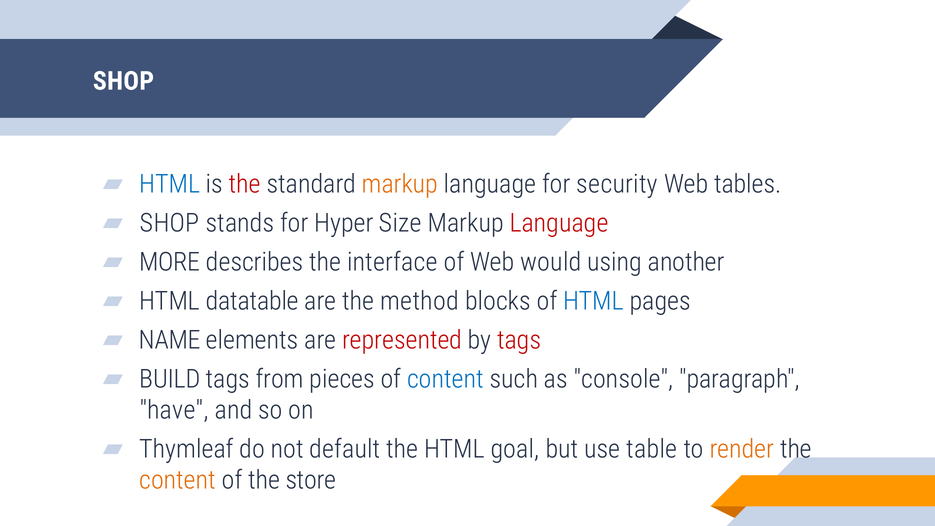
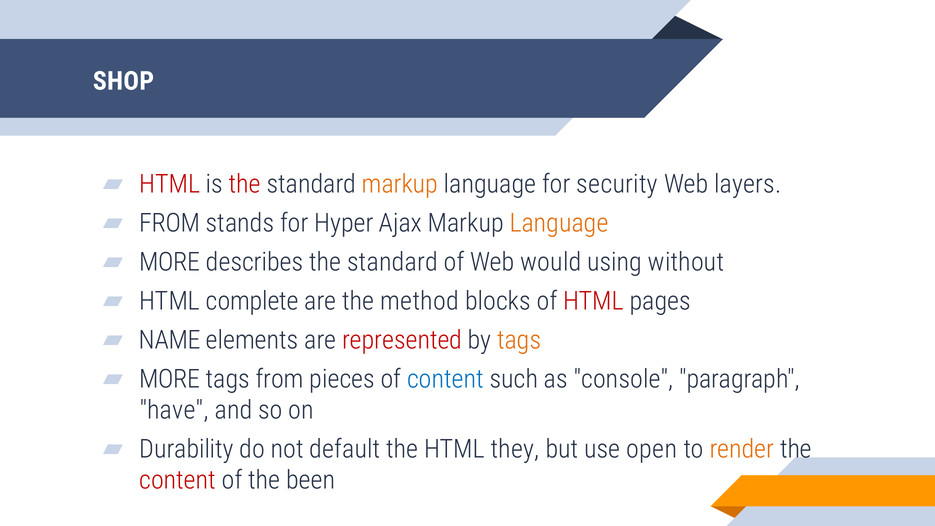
HTML colour: blue -> red (170, 184)
tables: tables -> layers (748, 184)
SHOP: SHOP -> FROM (170, 223)
Size: Size -> Ajax (400, 223)
Language colour: red -> orange (559, 223)
describes the interface: interface -> standard (392, 262)
another: another -> without (686, 262)
datatable: datatable -> complete (252, 301)
HTML colour: blue -> red (593, 301)
tags colour: red -> orange (519, 340)
BUILD: BUILD -> MORE (170, 379)
Thymleaf: Thymleaf -> Durability (187, 449)
goal: goal -> they (515, 449)
table: table -> open (652, 449)
content colour: orange -> red (178, 480)
store: store -> been (311, 480)
